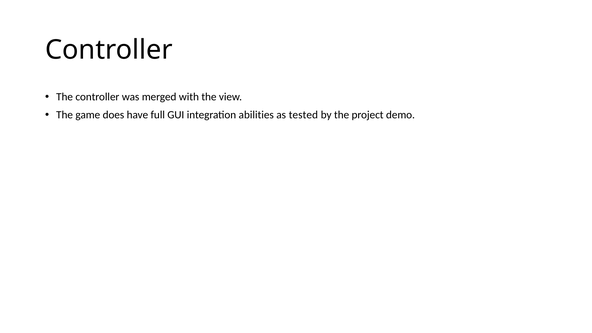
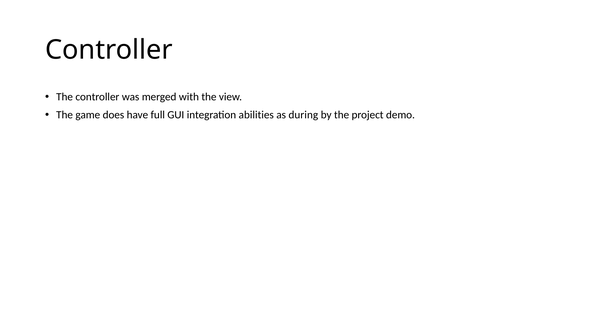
tested: tested -> during (303, 115)
